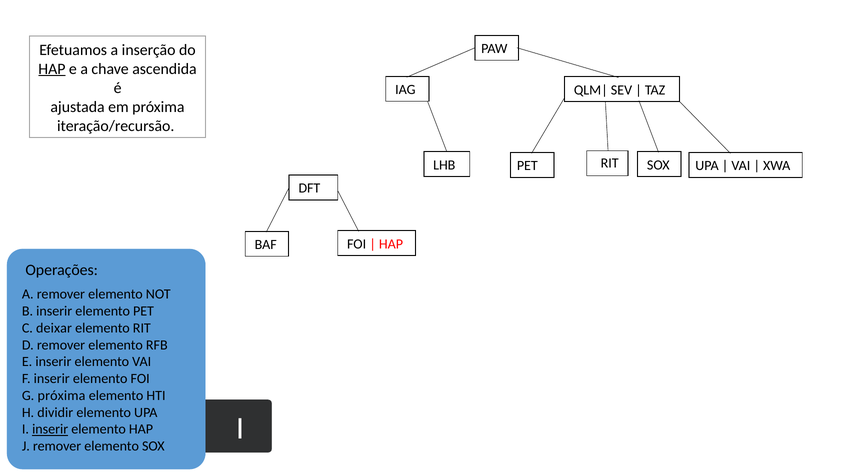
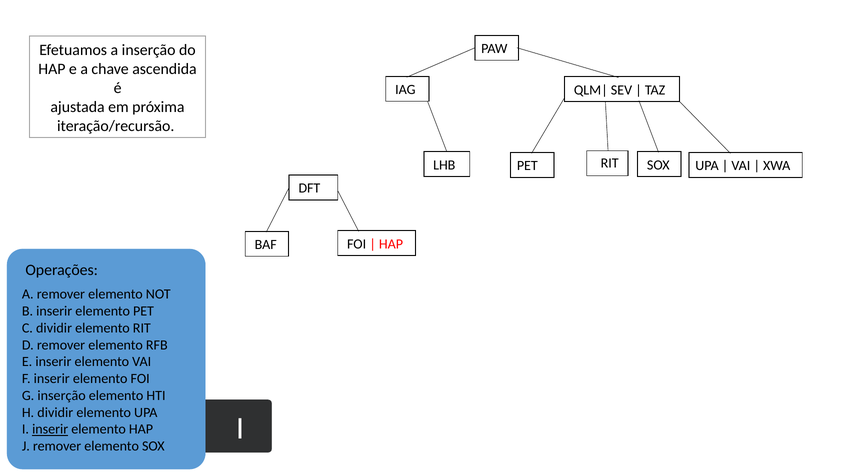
HAP underline: present -> none (52, 69)
C deixar: deixar -> dividir (54, 328)
G próxima: próxima -> inserção (62, 395)
